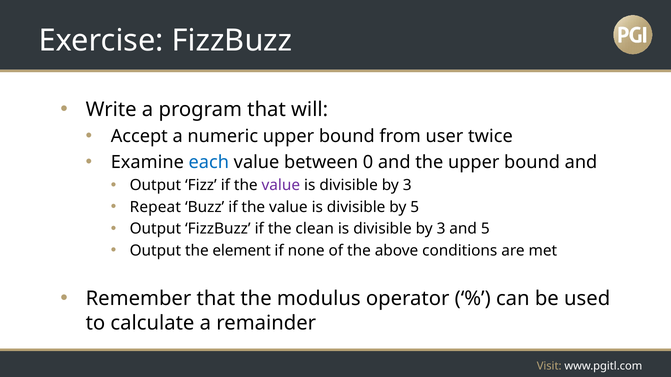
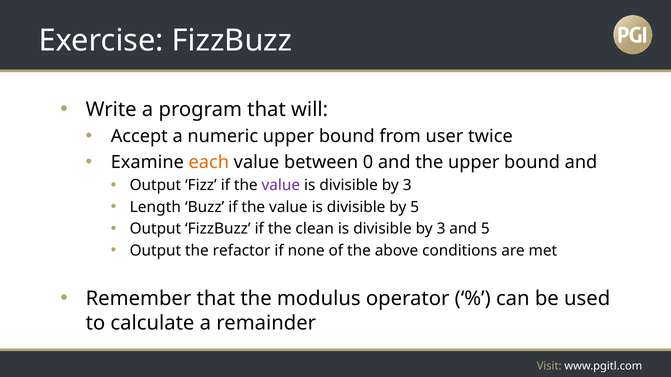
each colour: blue -> orange (209, 162)
Repeat: Repeat -> Length (155, 207)
element: element -> refactor (242, 251)
